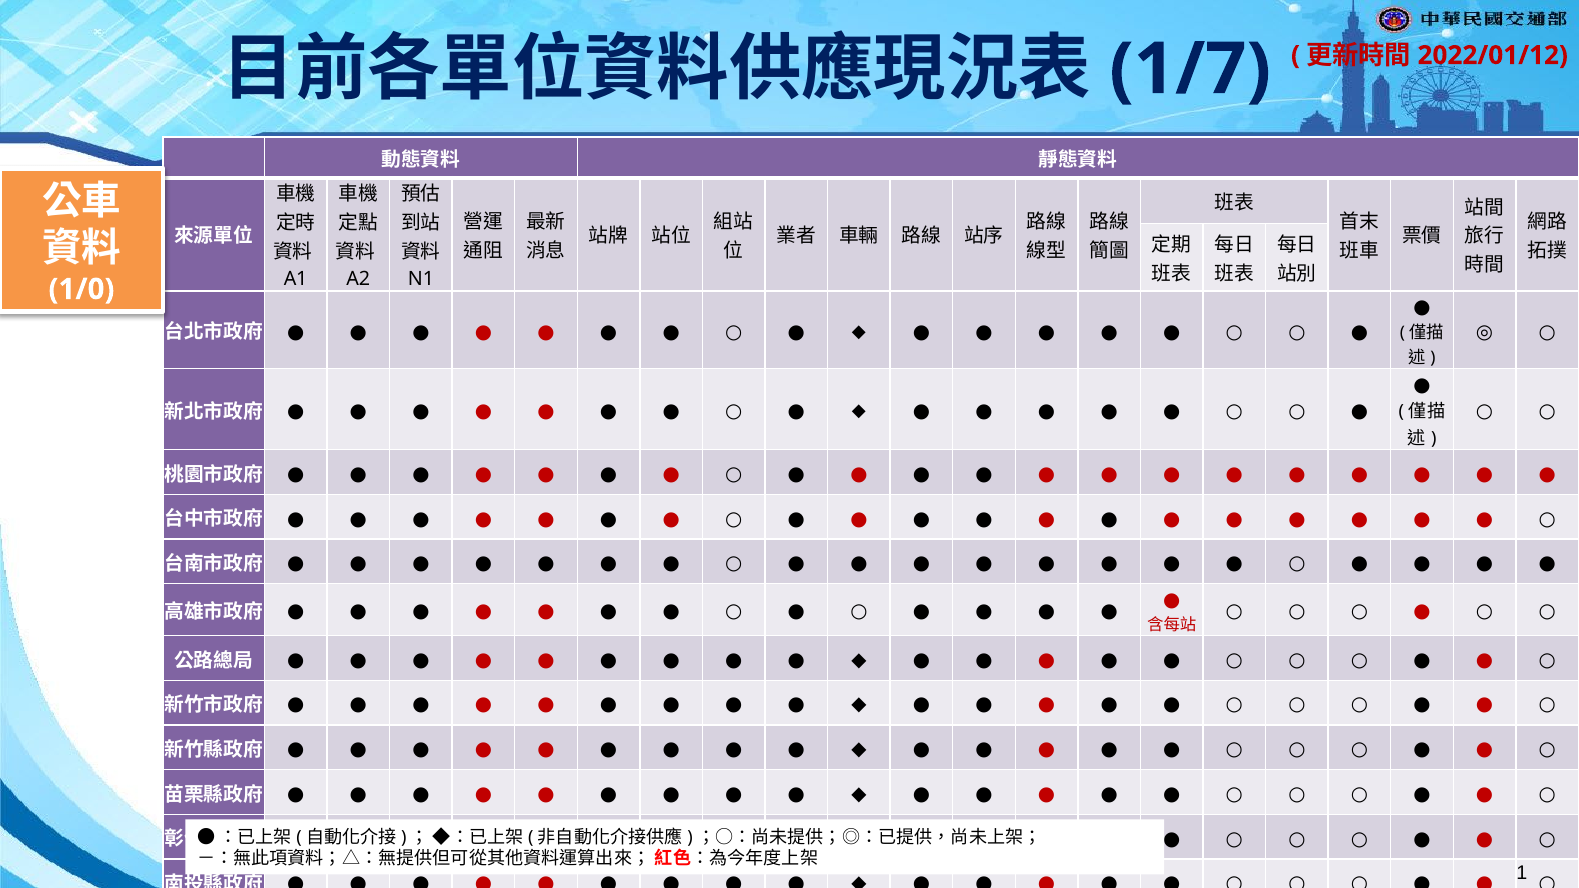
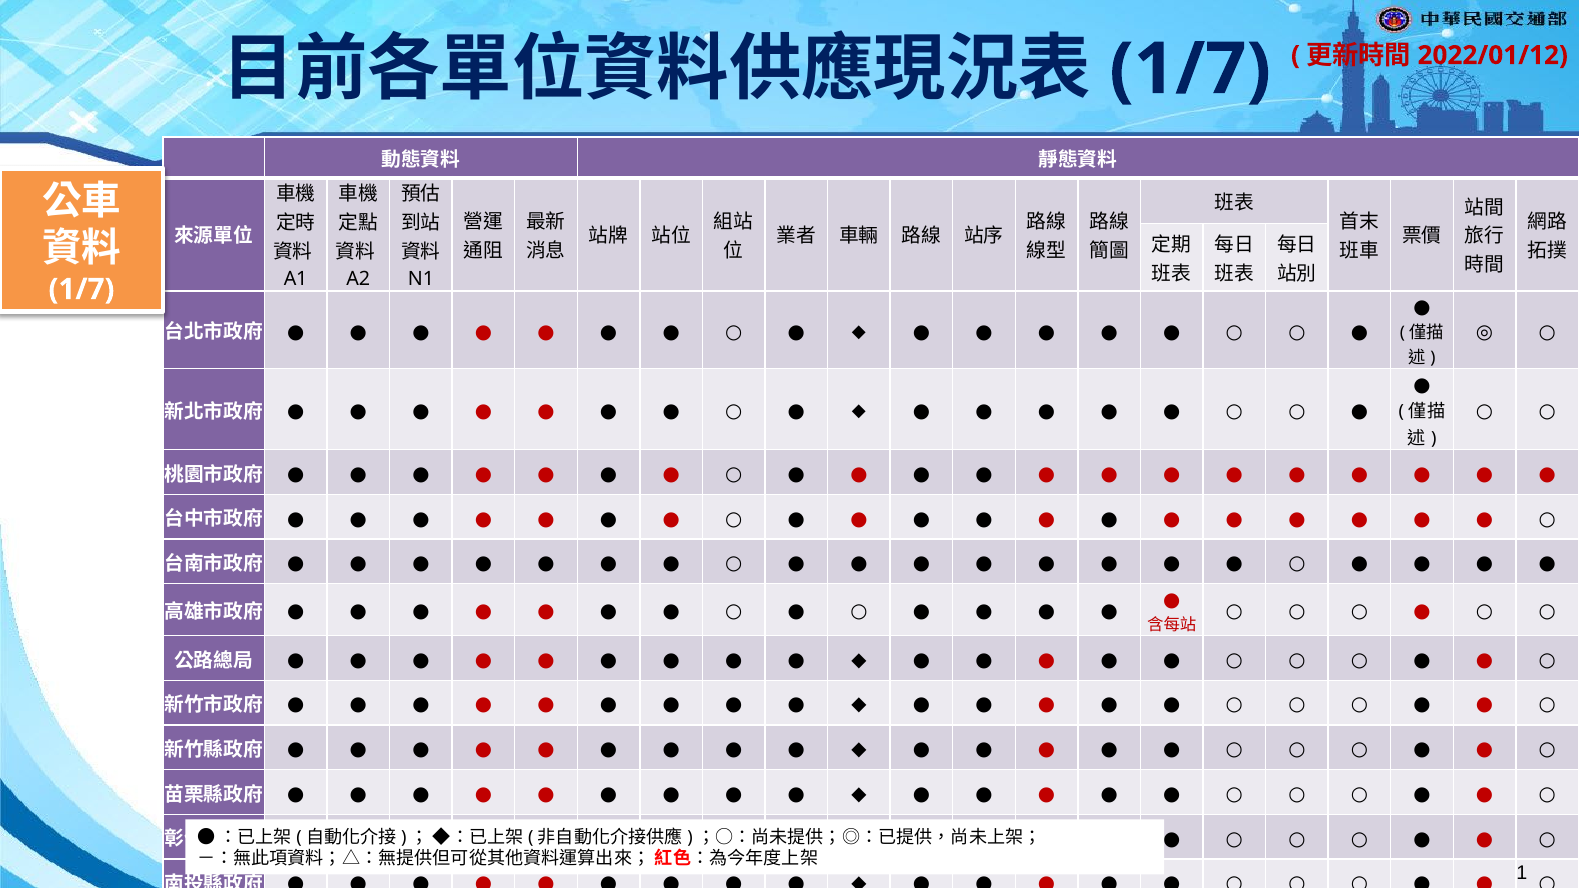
1/0: 1/0 -> 1/7 (81, 289)
